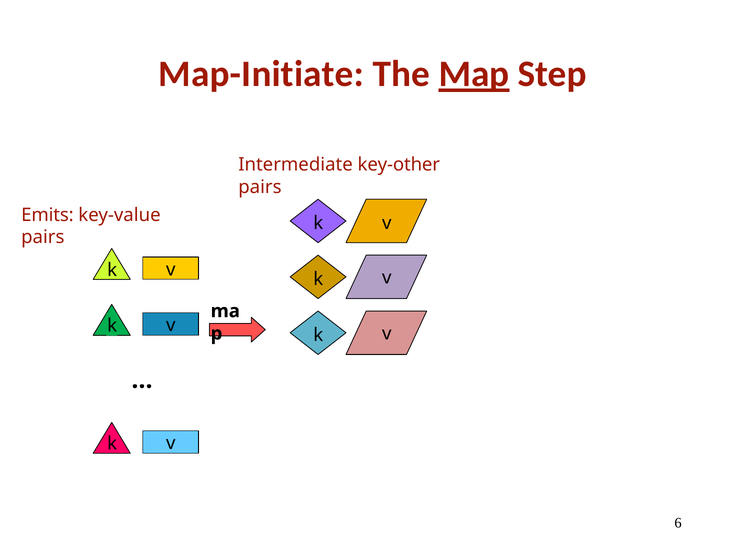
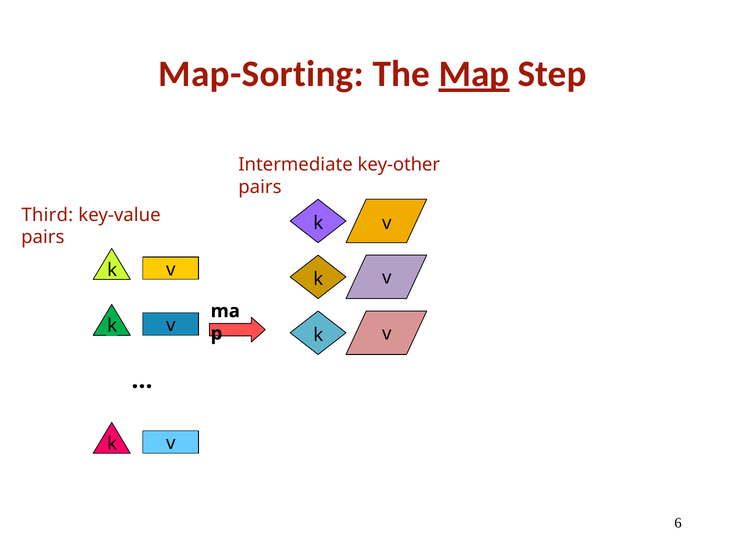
Map-Initiate: Map-Initiate -> Map-Sorting (261, 74)
Emits: Emits -> Third (47, 215)
